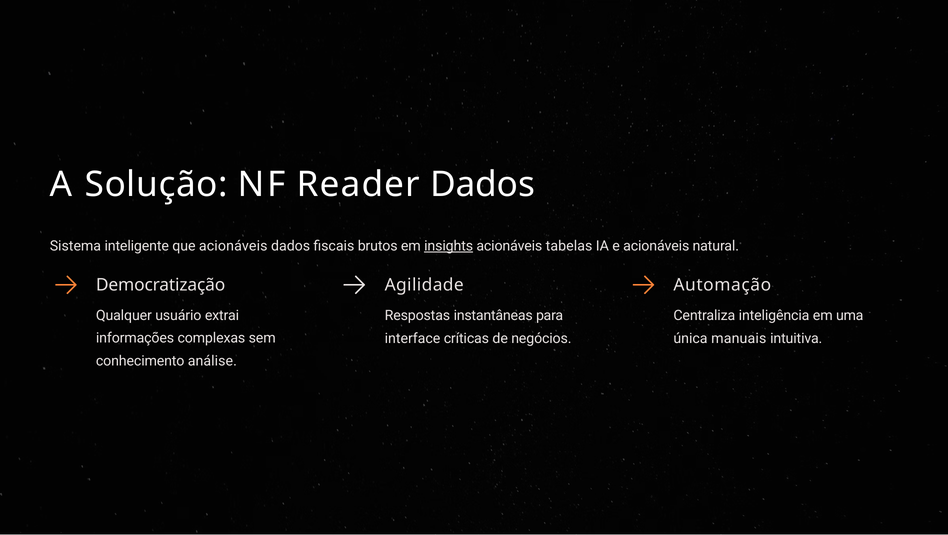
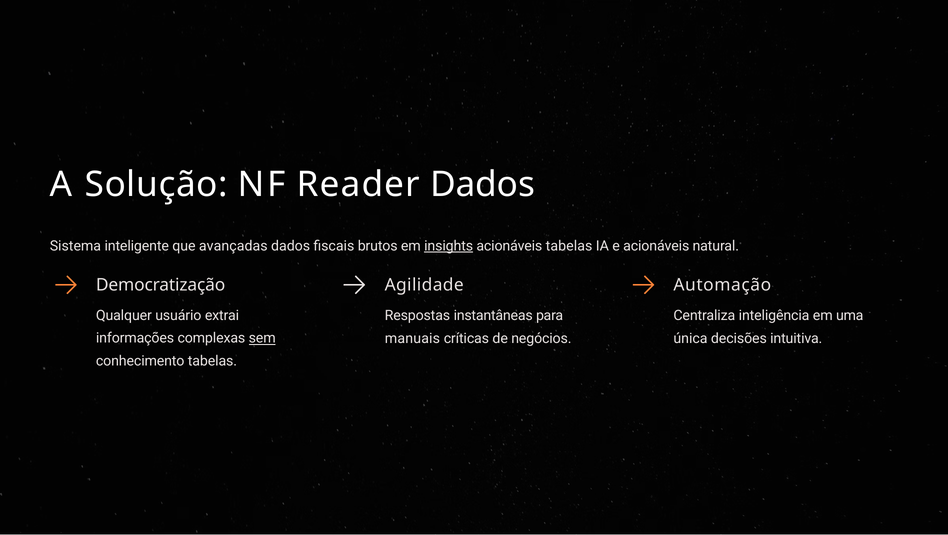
que acionáveis: acionáveis -> avançadas (233, 246)
sem underline: none -> present (262, 338)
interface: interface -> manuais (412, 338)
manuais: manuais -> decisões (739, 338)
conhecimento análise: análise -> tabelas (212, 361)
